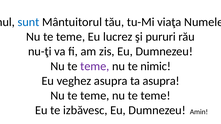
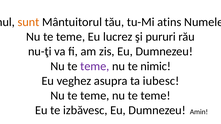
sunt colour: blue -> orange (28, 22)
viaţa: viaţa -> atins (169, 22)
ta asupra: asupra -> iubesc (161, 81)
